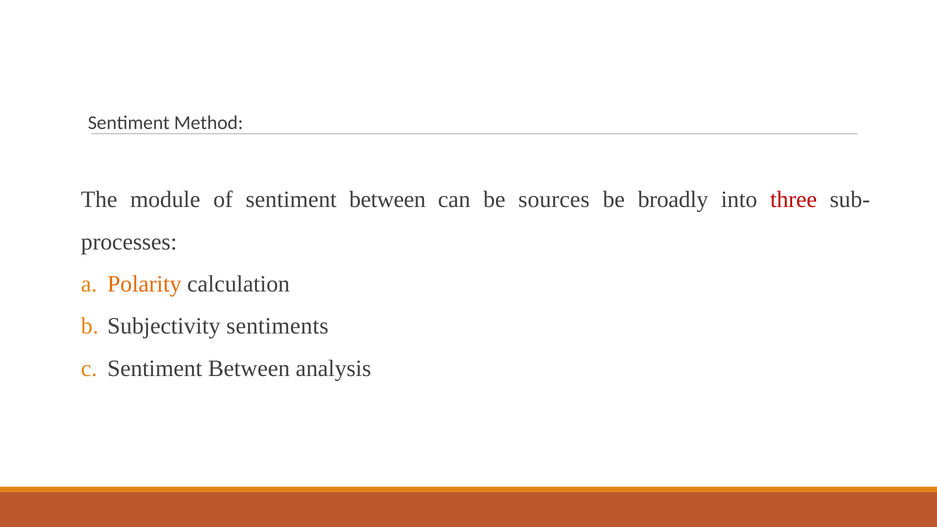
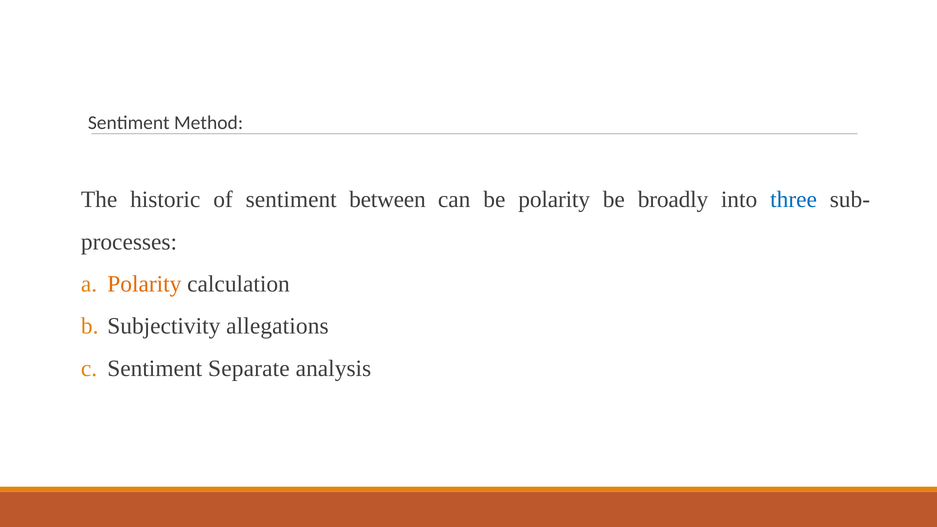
module: module -> historic (165, 200)
be sources: sources -> polarity (554, 200)
three colour: red -> blue (794, 200)
sentiments: sentiments -> allegations (277, 326)
Between: Between -> Separate (249, 368)
